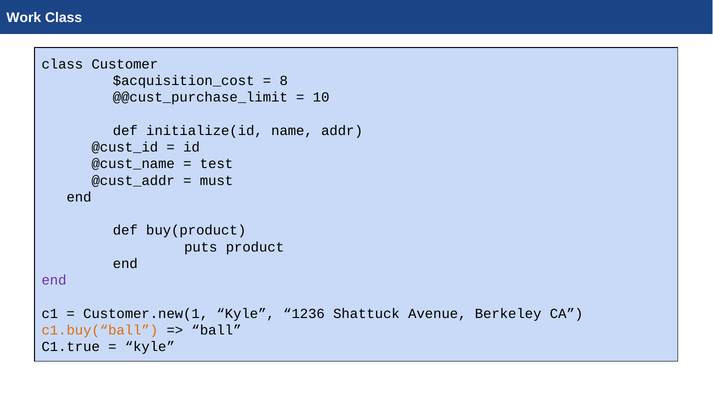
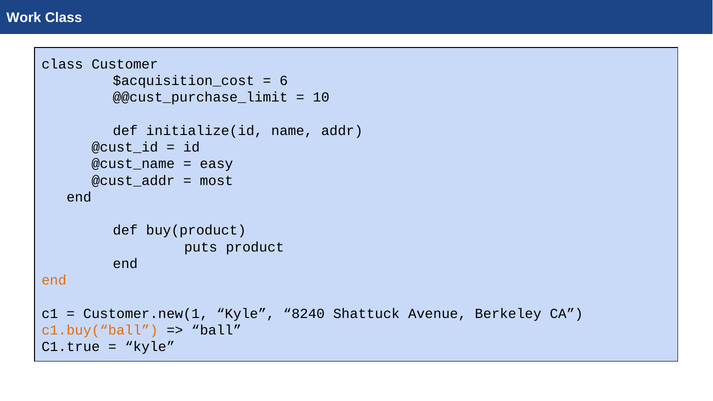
8: 8 -> 6 (284, 81)
test: test -> easy (217, 164)
must: must -> most (217, 180)
end colour: purple -> orange (54, 280)
1236: 1236 -> 8240 (304, 314)
